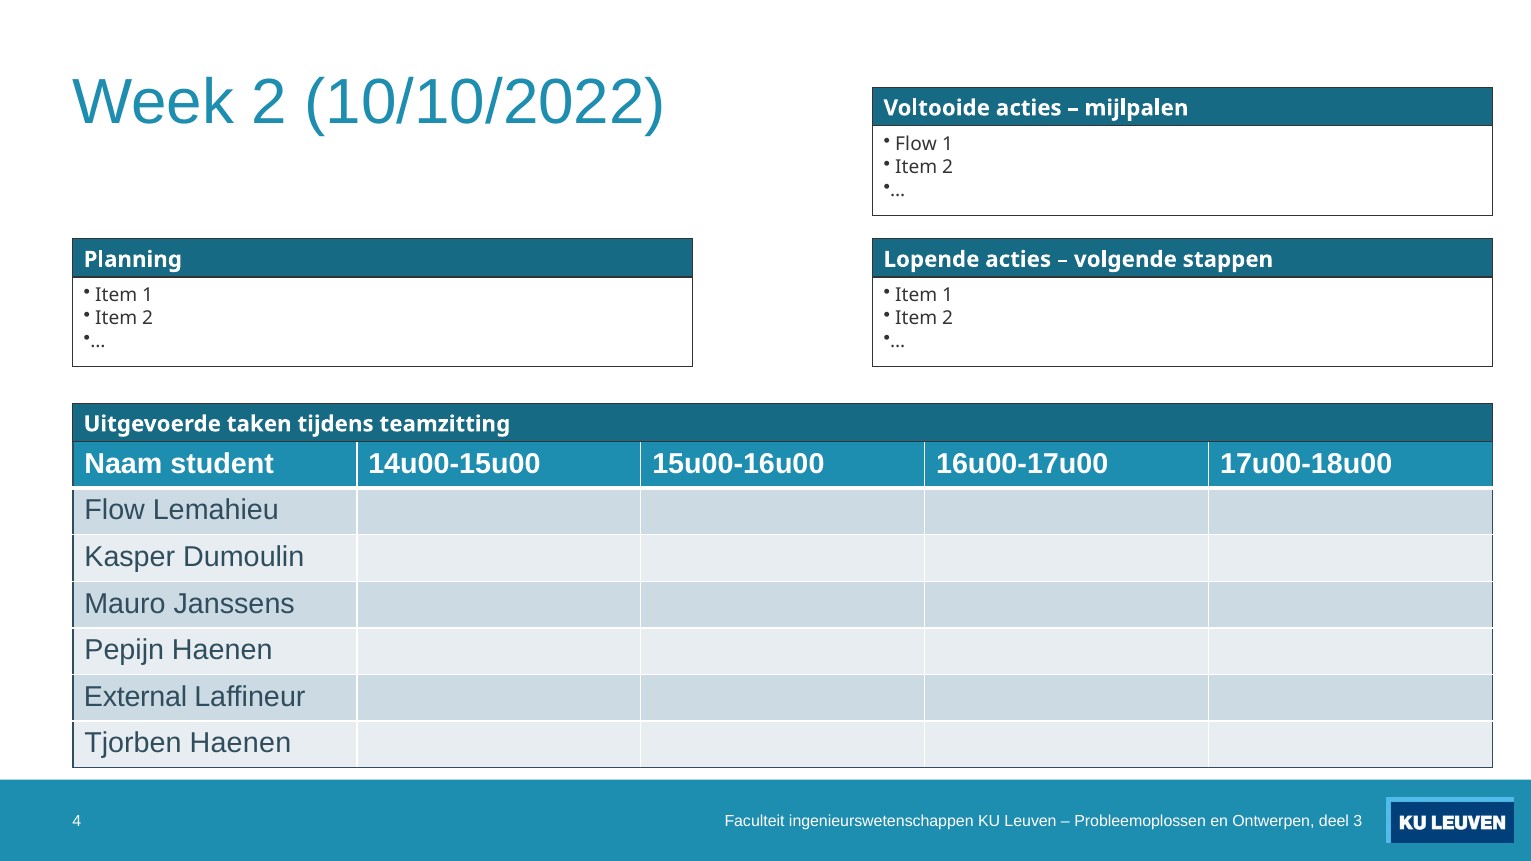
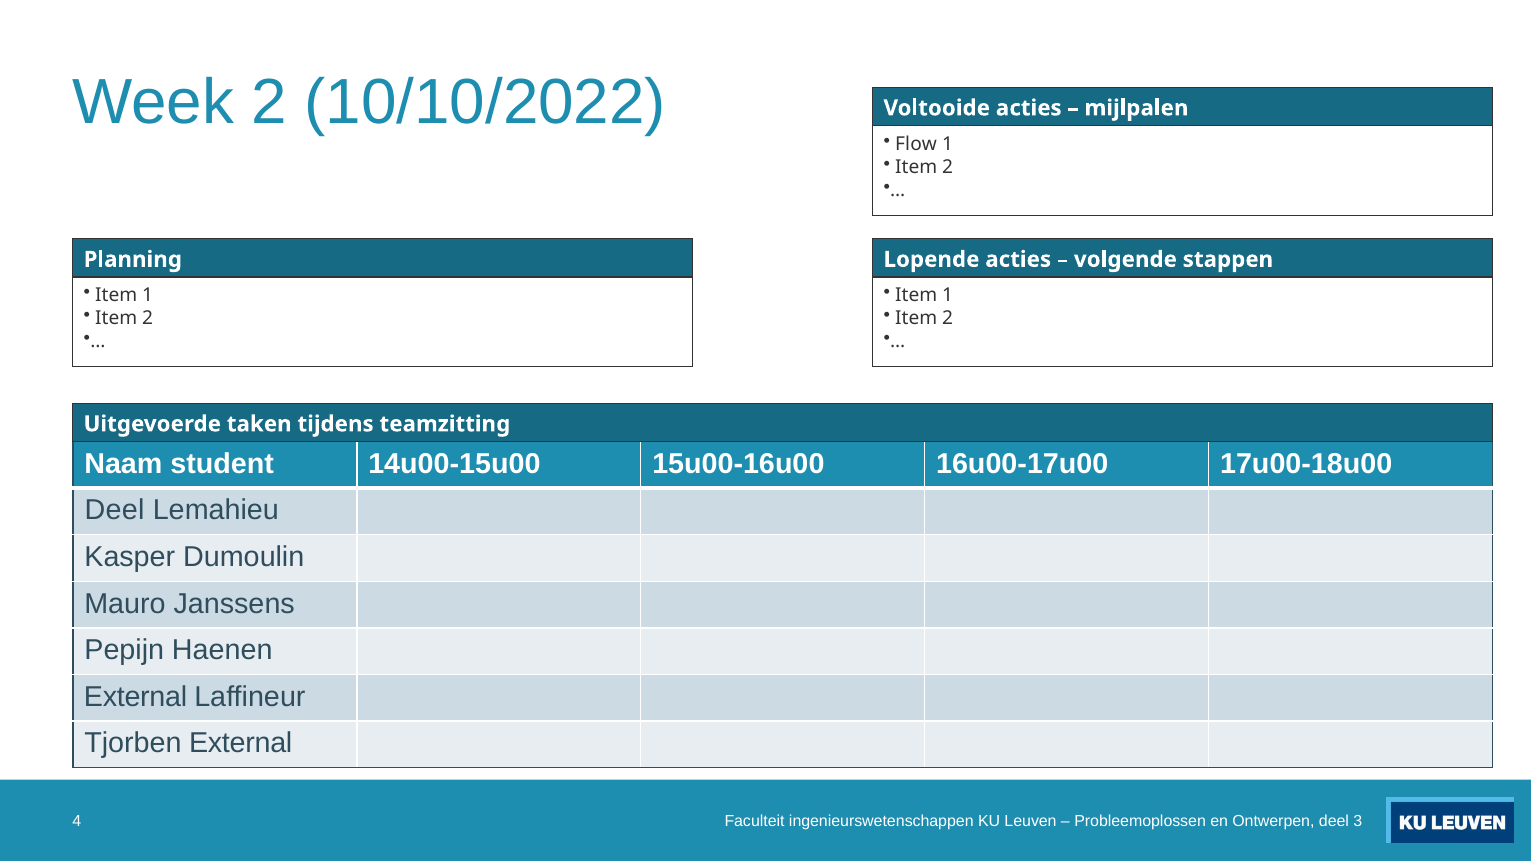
Flow: Flow -> Deel (115, 511)
Tjorben Haenen: Haenen -> External (241, 743)
